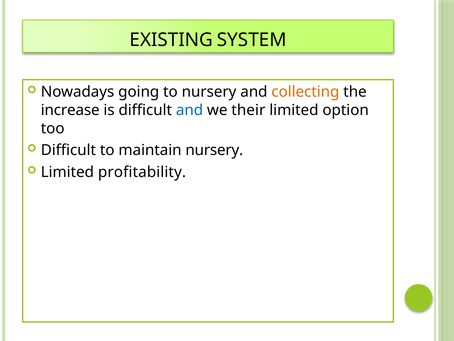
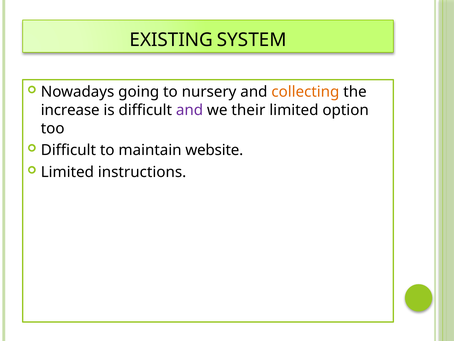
and colour: blue -> purple (190, 110)
maintain nursery: nursery -> website (214, 150)
profitability: profitability -> instructions (142, 172)
